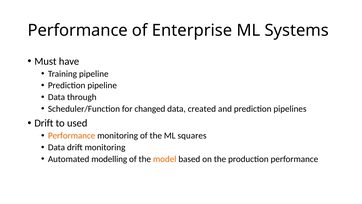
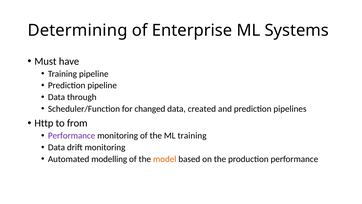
Performance: Performance -> Determining (78, 30)
Drift: Drift -> Http (44, 123)
used: used -> from (77, 123)
Performance colour: orange -> purple (72, 135)
ML squares: squares -> training (192, 135)
